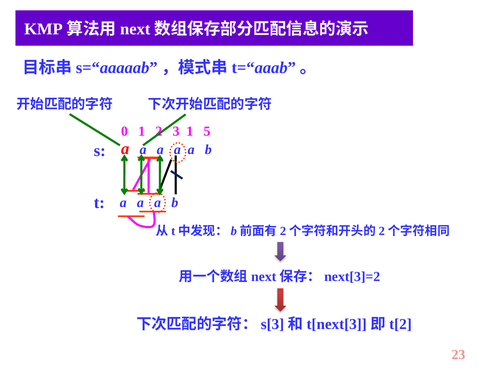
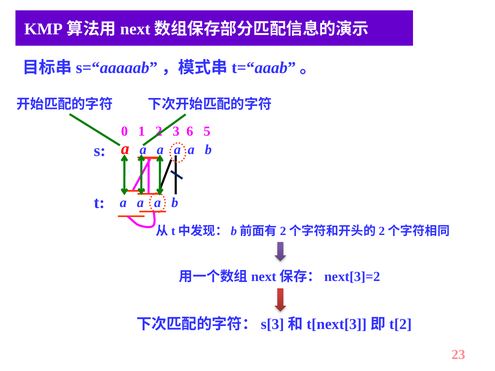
1: 1 -> 6 (190, 132)
